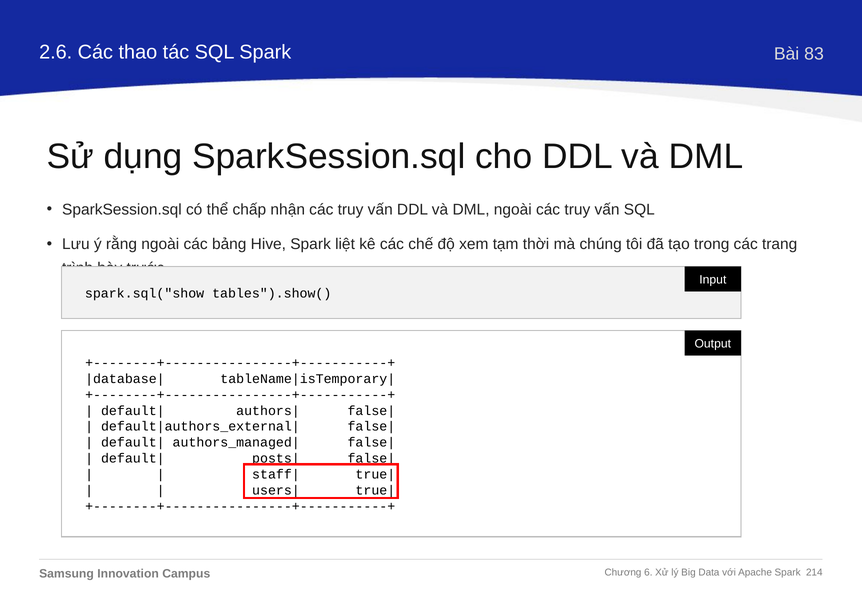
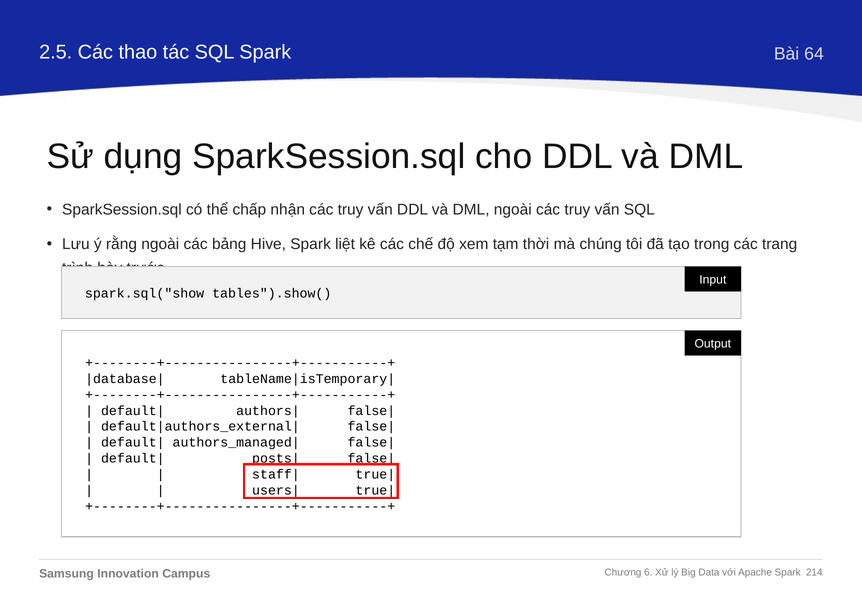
2.6: 2.6 -> 2.5 (56, 52)
83: 83 -> 64 (814, 54)
